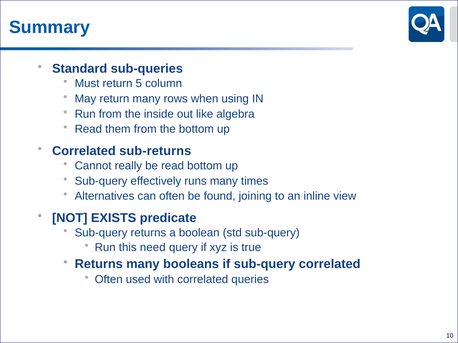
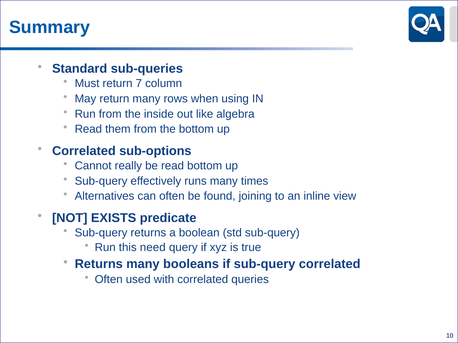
5: 5 -> 7 (139, 84)
sub-returns: sub-returns -> sub-options (155, 151)
